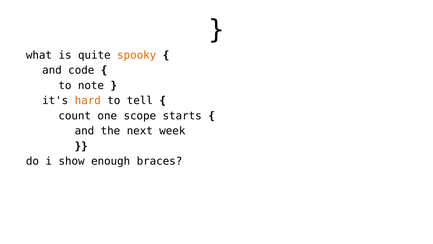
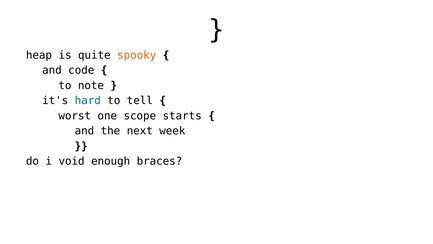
what: what -> heap (39, 55)
hard colour: orange -> blue (88, 101)
count: count -> worst (75, 116)
show: show -> void (72, 161)
